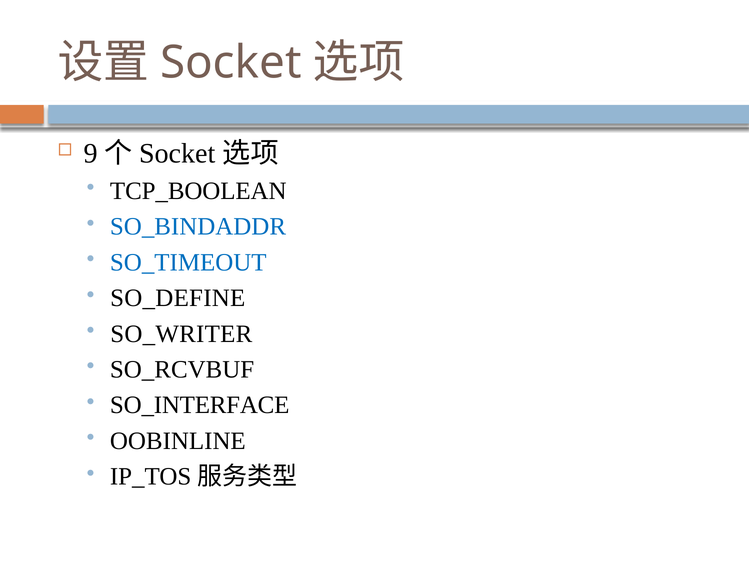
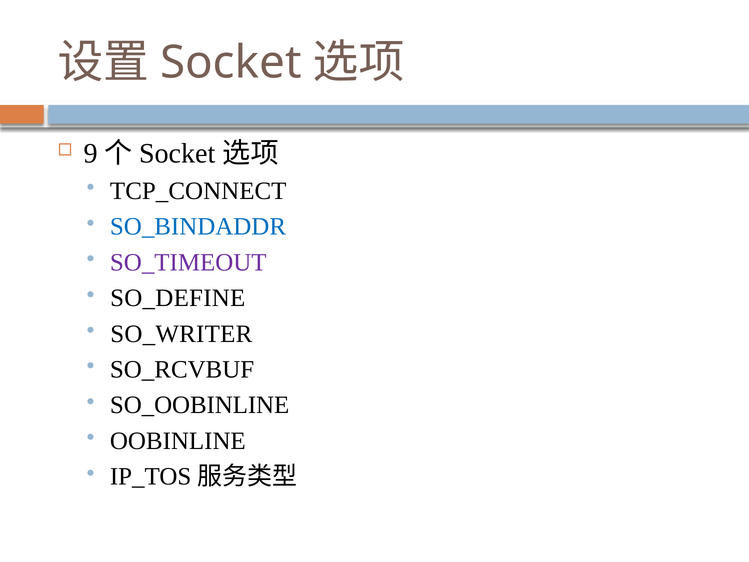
TCP_BOOLEAN: TCP_BOOLEAN -> TCP_CONNECT (198, 191)
SO_TIMEOUT colour: blue -> purple (188, 262)
SO_INTERFACE: SO_INTERFACE -> SO_OOBINLINE (200, 405)
